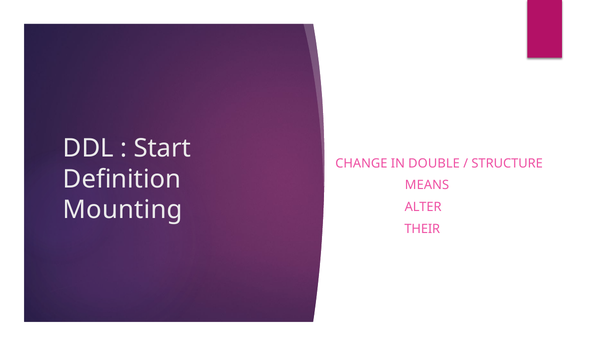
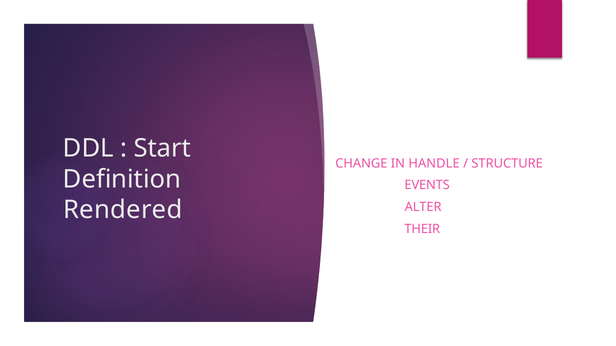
DOUBLE: DOUBLE -> HANDLE (434, 164)
MEANS: MEANS -> EVENTS (427, 185)
Mounting: Mounting -> Rendered (123, 210)
